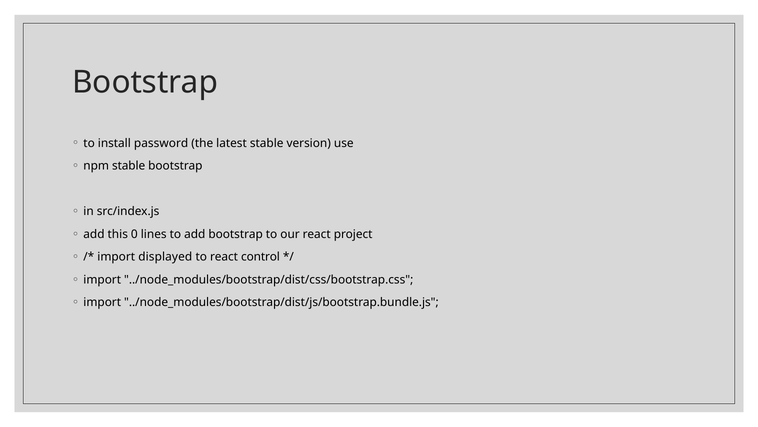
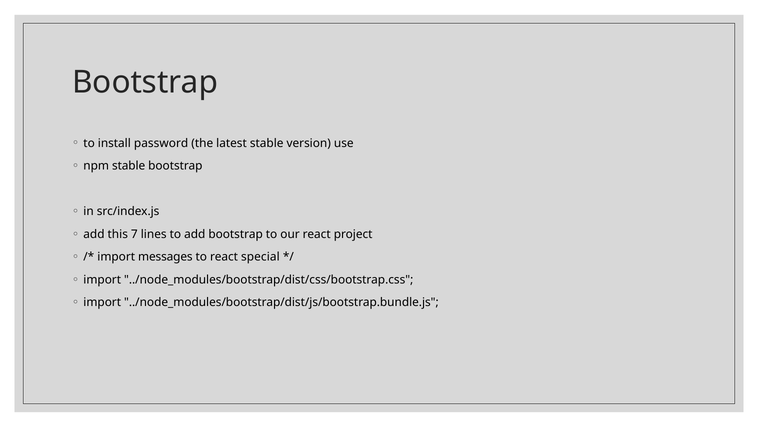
0: 0 -> 7 (134, 234)
displayed: displayed -> messages (165, 257)
control: control -> special (260, 257)
